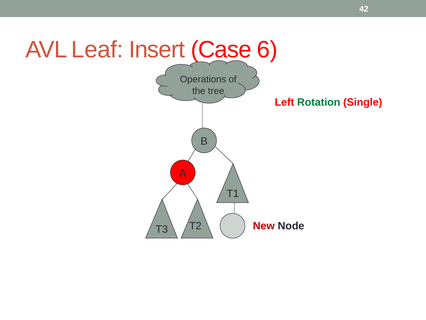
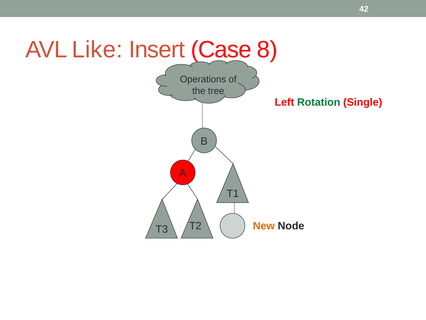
Leaf: Leaf -> Like (97, 50)
6: 6 -> 8 (267, 50)
New colour: red -> orange (264, 226)
